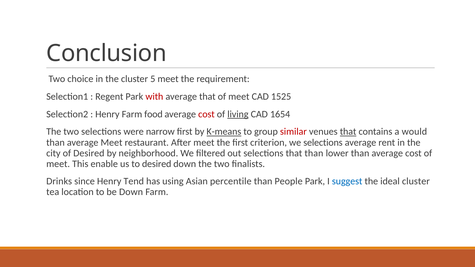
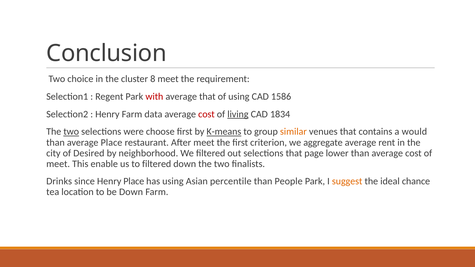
5: 5 -> 8 (153, 79)
meet: meet -> using (239, 97)
1525: 1525 -> 1586 (281, 97)
food: food -> data (153, 114)
1654: 1654 -> 1834 (280, 114)
two underline: none -> present (71, 132)
narrow: narrow -> choose (160, 132)
similar colour: red -> orange (293, 132)
that underline: present -> none (348, 132)
average Meet: Meet -> Place (112, 143)
we selections: selections -> aggregate (323, 143)
that than: than -> page (314, 153)
to desired: desired -> filtered (157, 164)
Henry Tend: Tend -> Place (134, 182)
suggest colour: blue -> orange (347, 182)
ideal cluster: cluster -> chance (416, 182)
